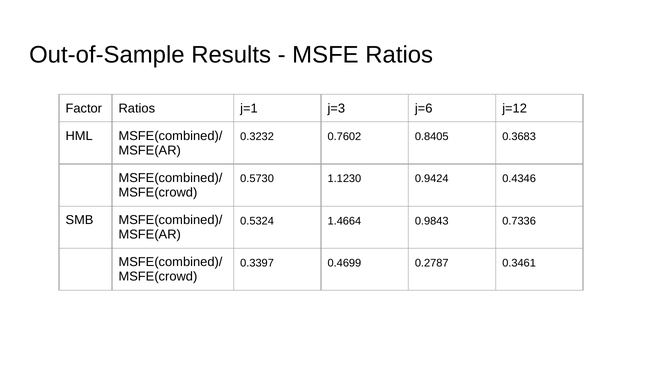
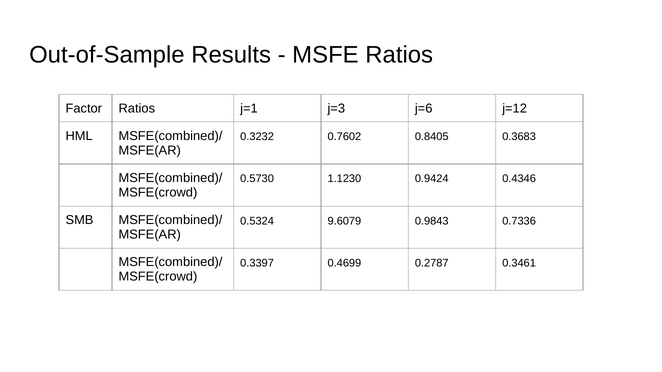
1.4664: 1.4664 -> 9.6079 (344, 221)
